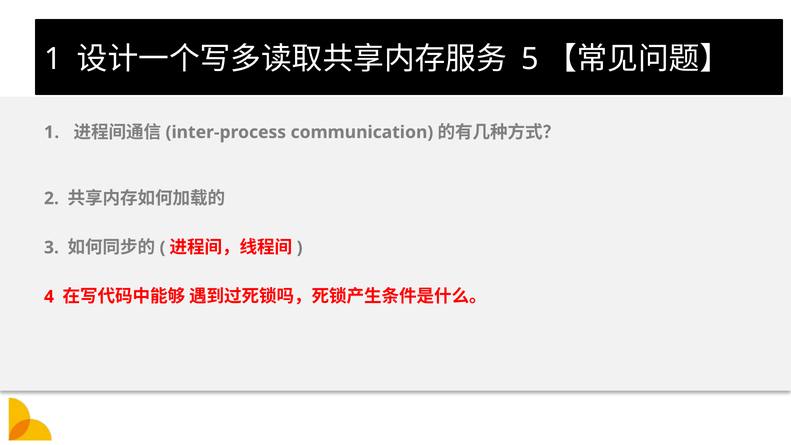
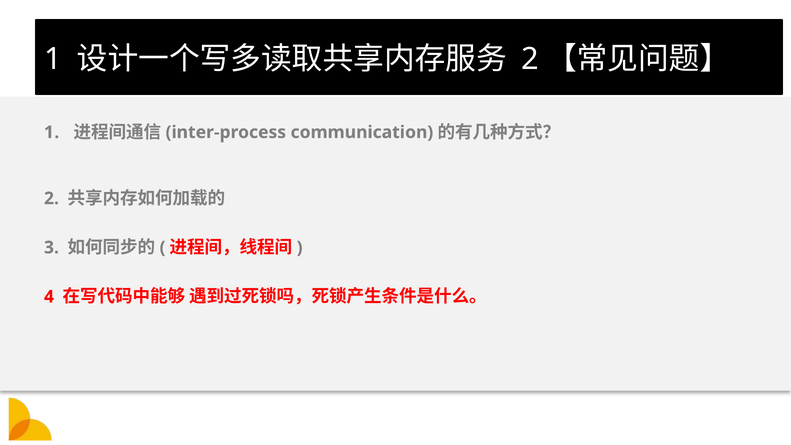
5: 5 -> 2 (530, 59)
